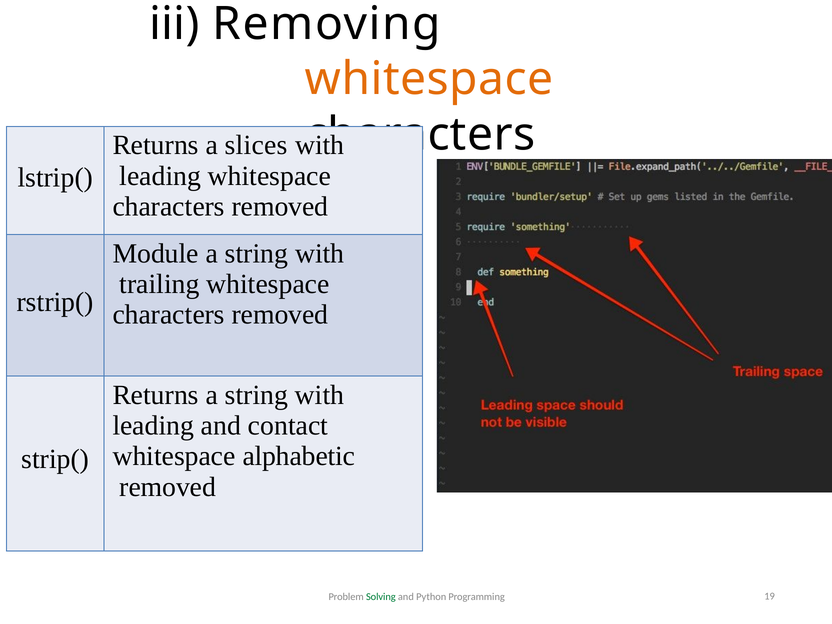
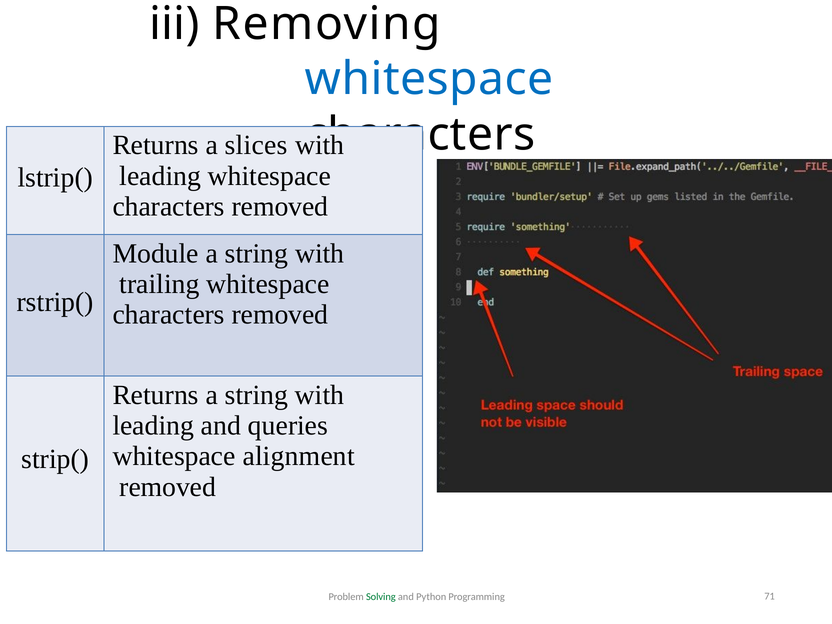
whitespace colour: orange -> blue (429, 79)
contact: contact -> queries (288, 426)
alphabetic: alphabetic -> alignment (299, 456)
19: 19 -> 71 (770, 596)
